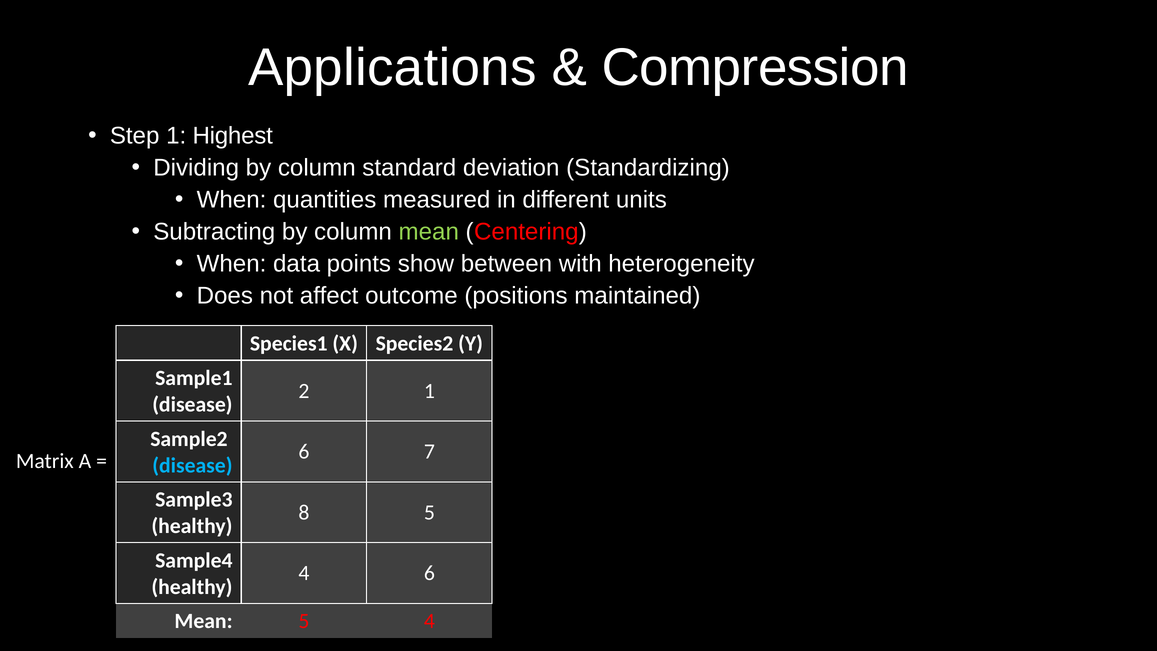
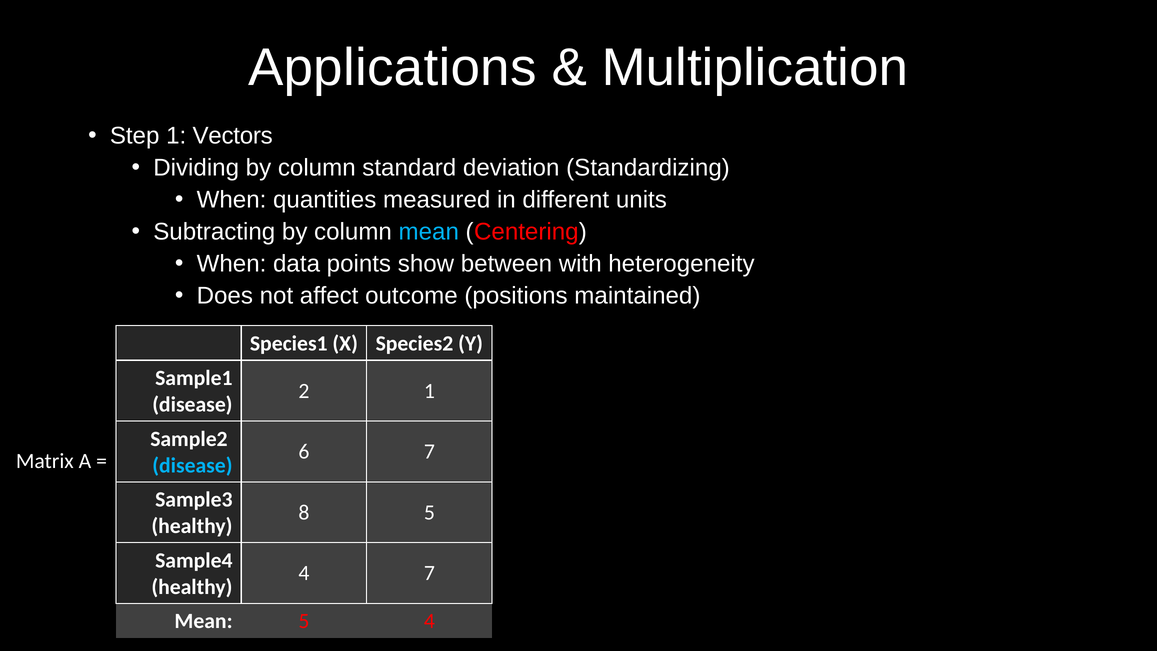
Compression: Compression -> Multiplication (755, 68)
Highest: Highest -> Vectors (233, 136)
mean colour: light green -> light blue (429, 232)
4 6: 6 -> 7 (429, 573)
